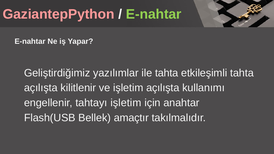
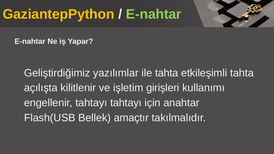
GaziantepPython colour: pink -> yellow (59, 14)
işletim açılışta: açılışta -> girişleri (163, 88)
tahtayı işletim: işletim -> tahtayı (126, 103)
